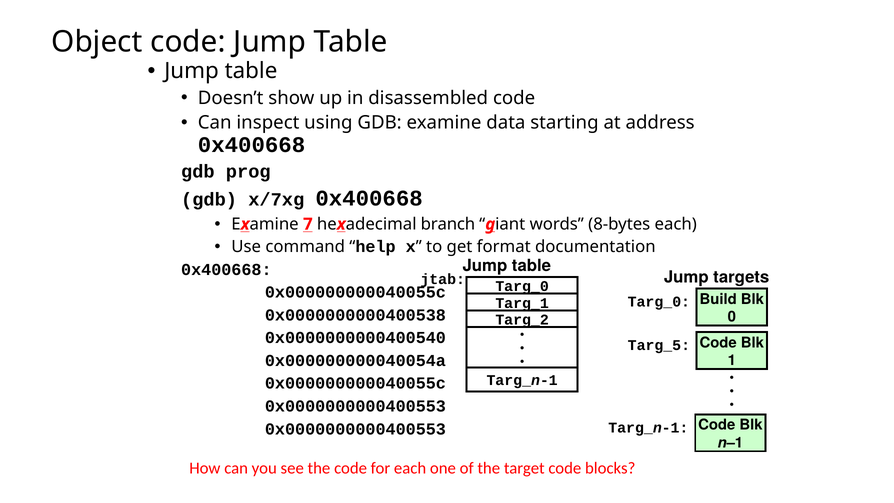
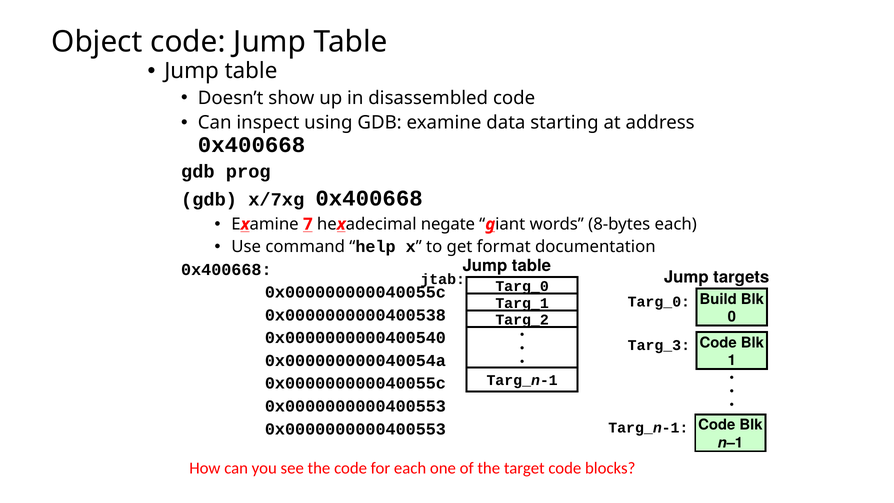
branch: branch -> negate (448, 224)
Targ_5: Targ_5 -> Targ_3 (659, 345)
